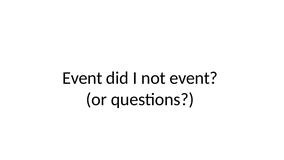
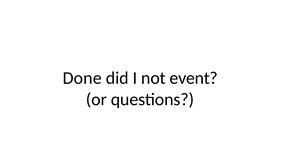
Event: Event -> Done (82, 78)
